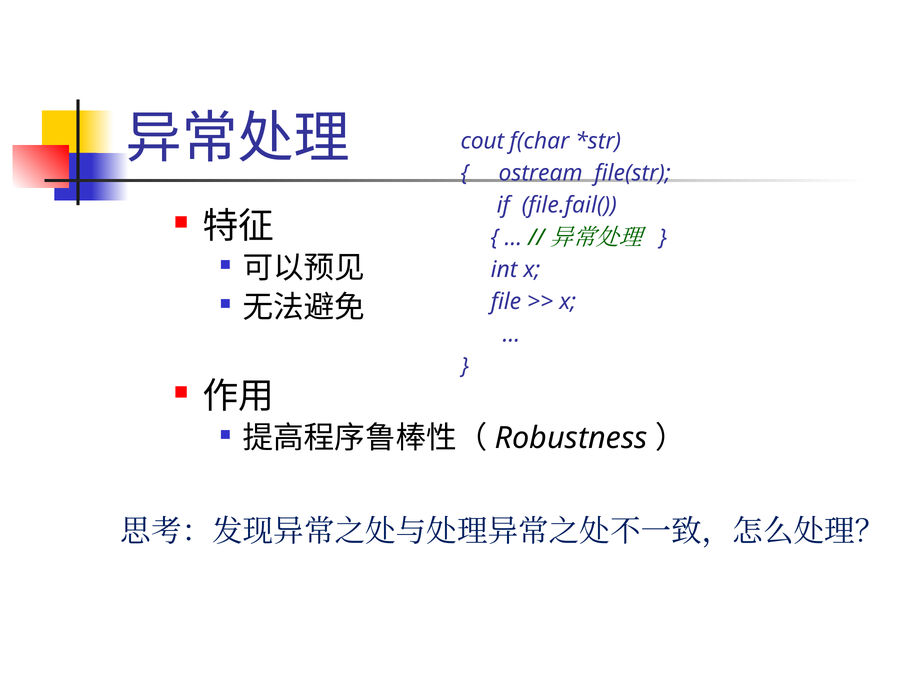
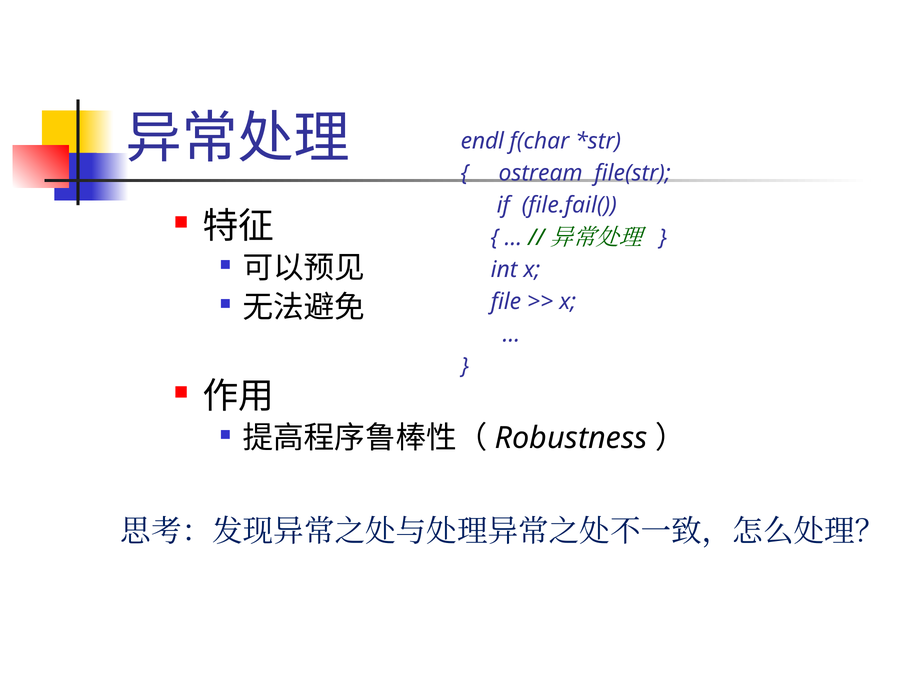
cout: cout -> endl (482, 141)
